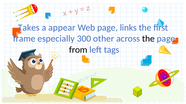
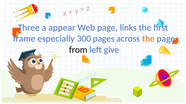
Takes: Takes -> Three (29, 28)
other: other -> pages (104, 39)
the colour: black -> orange (148, 39)
tags: tags -> give (112, 50)
